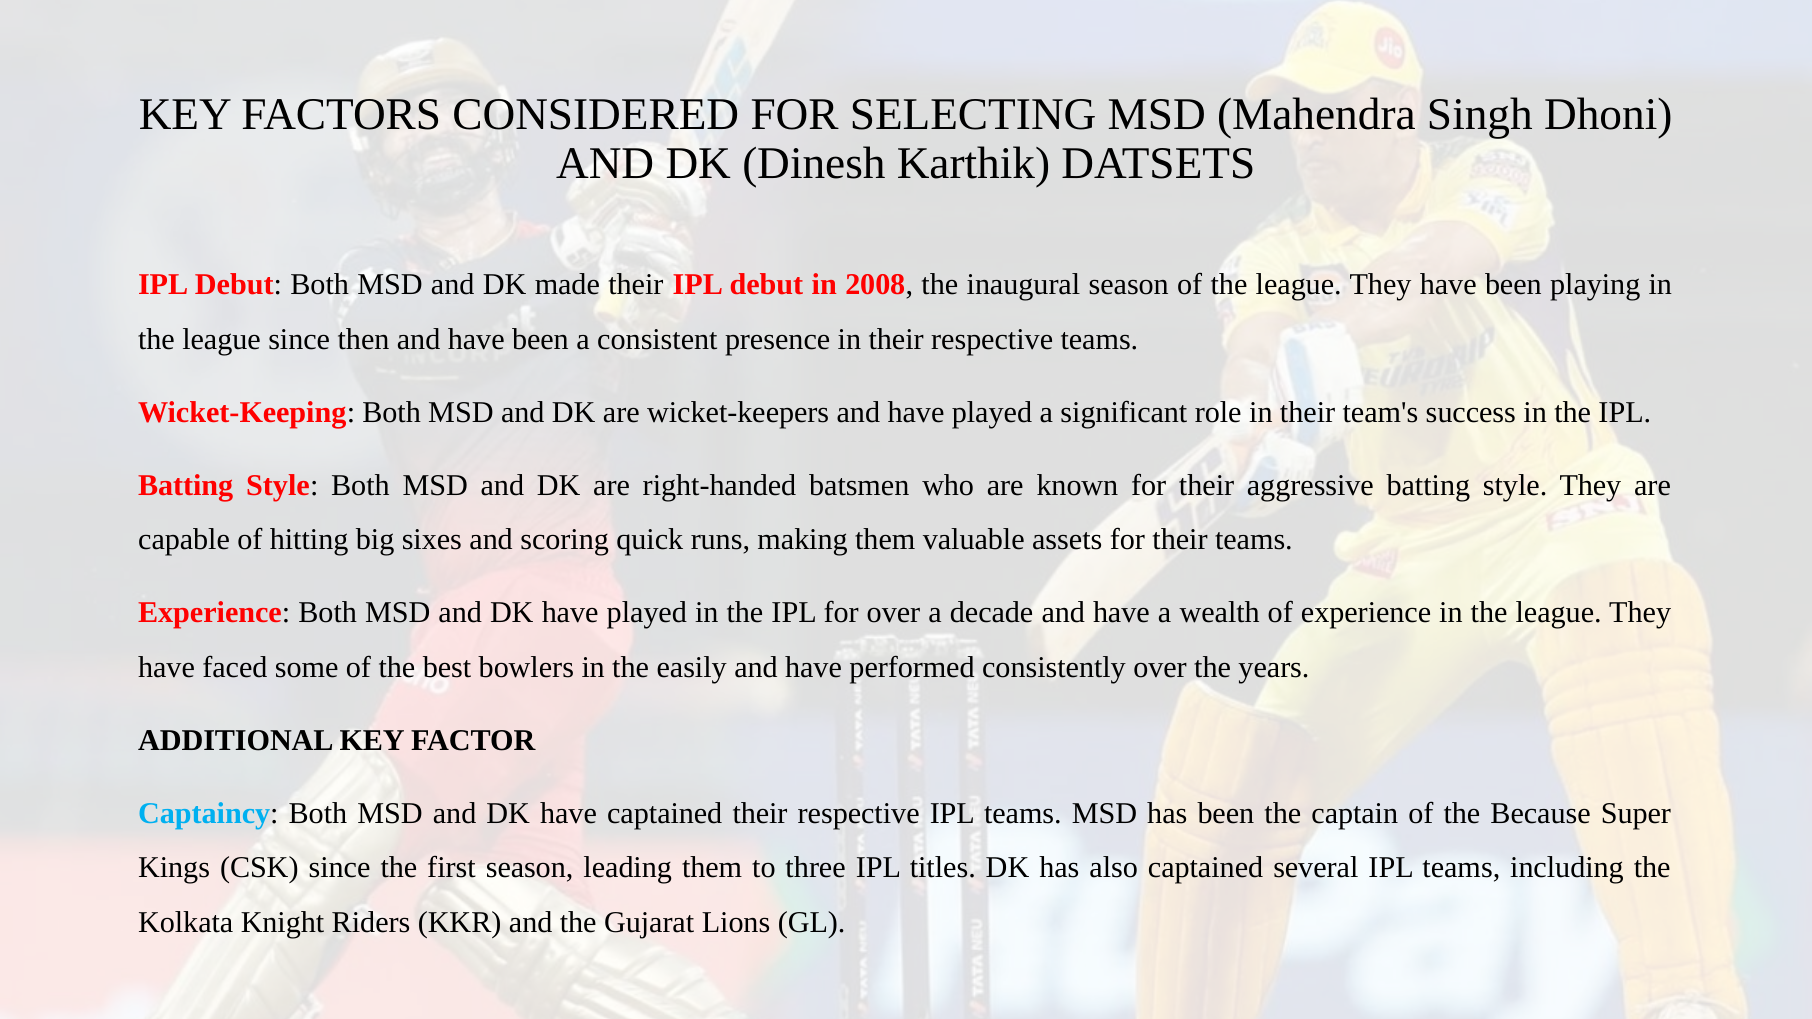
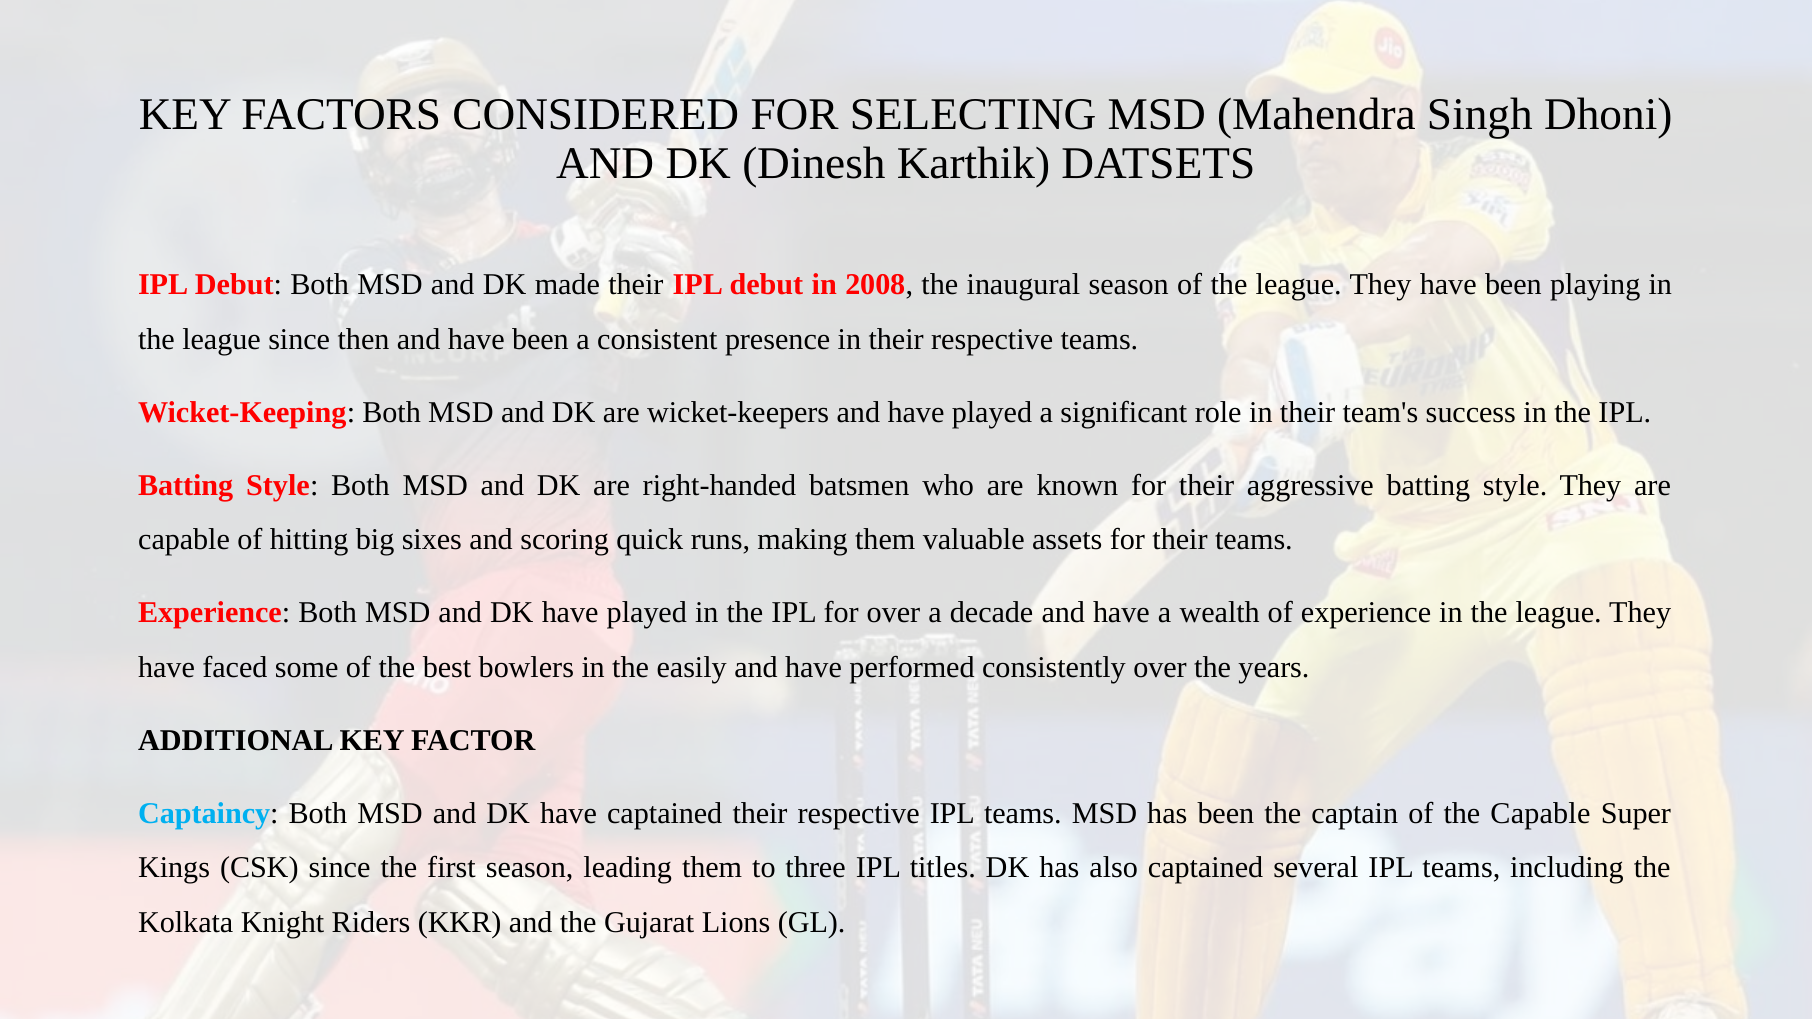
the Because: Because -> Capable (1540, 814)
